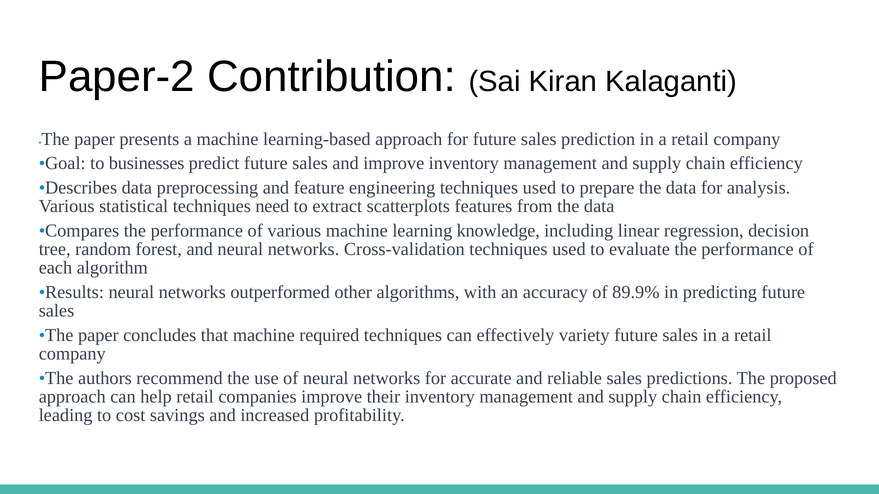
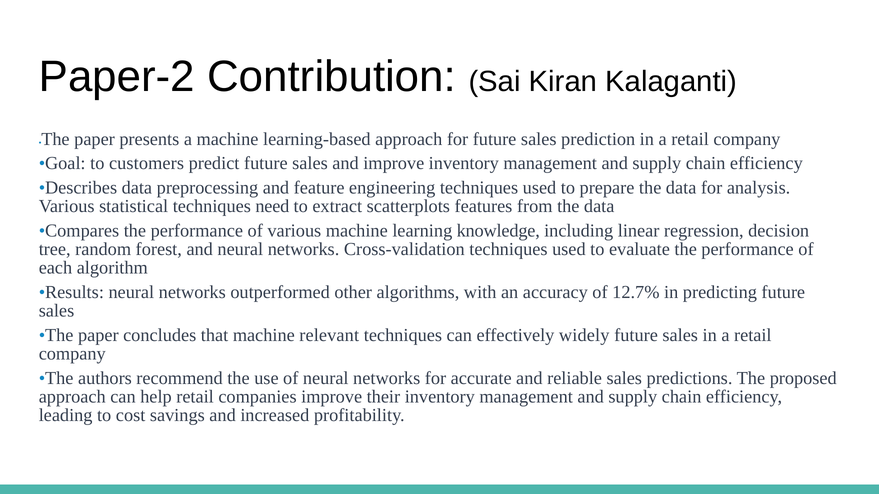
businesses: businesses -> customers (147, 164)
89.9%: 89.9% -> 12.7% (636, 293)
required: required -> relevant (329, 336)
variety: variety -> widely (584, 336)
